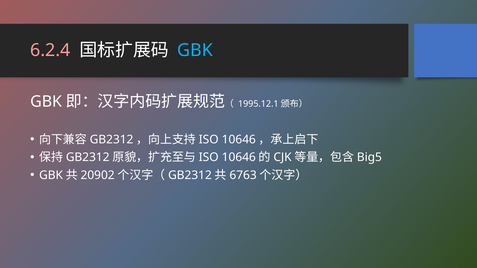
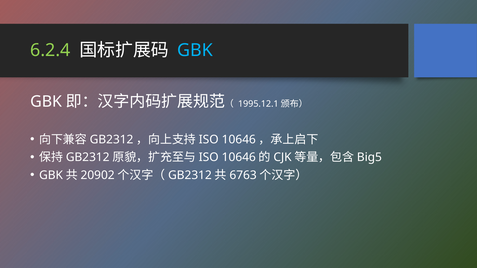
6.2.4 colour: pink -> light green (50, 50)
